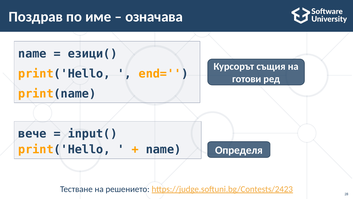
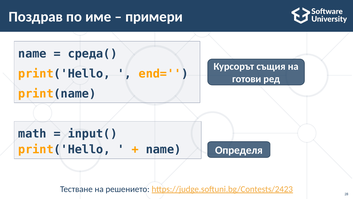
означава: означава -> примери (154, 17)
езици(: езици( -> среда( (93, 54)
вече: вече -> math (32, 134)
